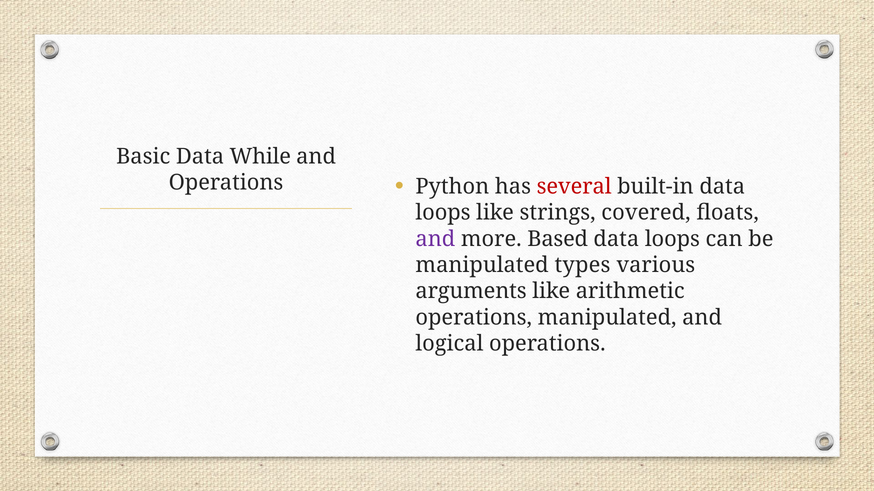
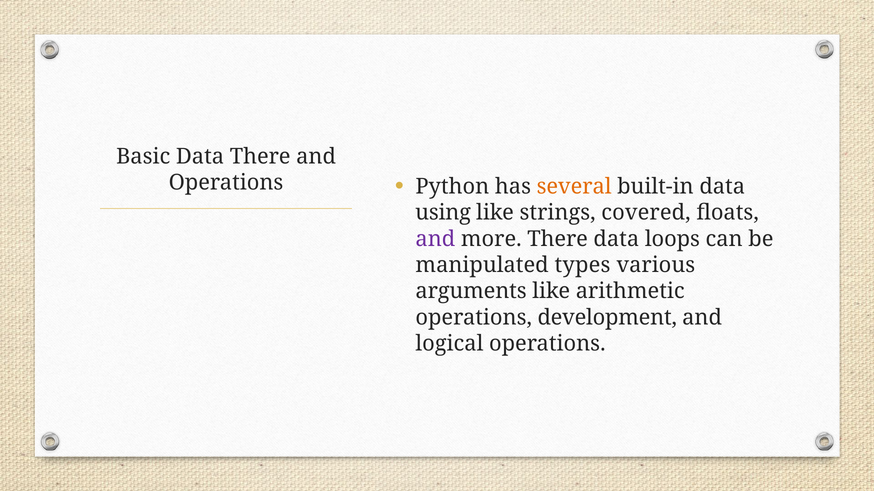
Data While: While -> There (260, 157)
several colour: red -> orange (574, 187)
loops: loops -> using (443, 213)
more Based: Based -> There (558, 239)
operations manipulated: manipulated -> development (607, 318)
